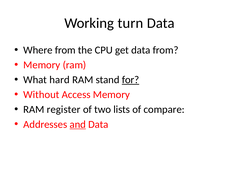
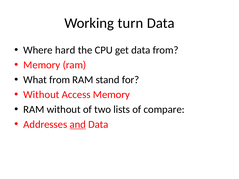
Where from: from -> hard (65, 50)
What hard: hard -> from (60, 80)
for underline: present -> none (130, 80)
RAM register: register -> without (64, 110)
